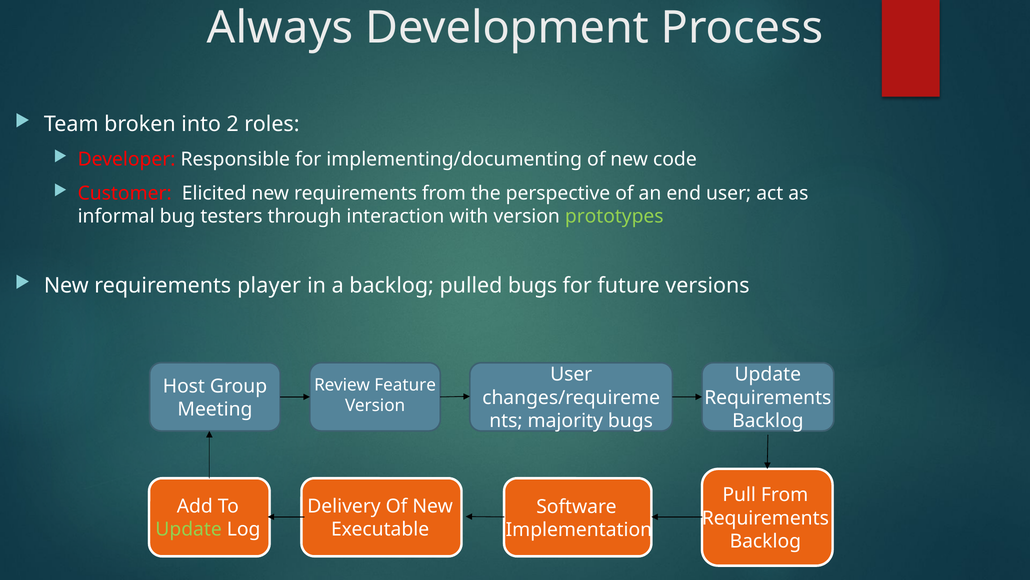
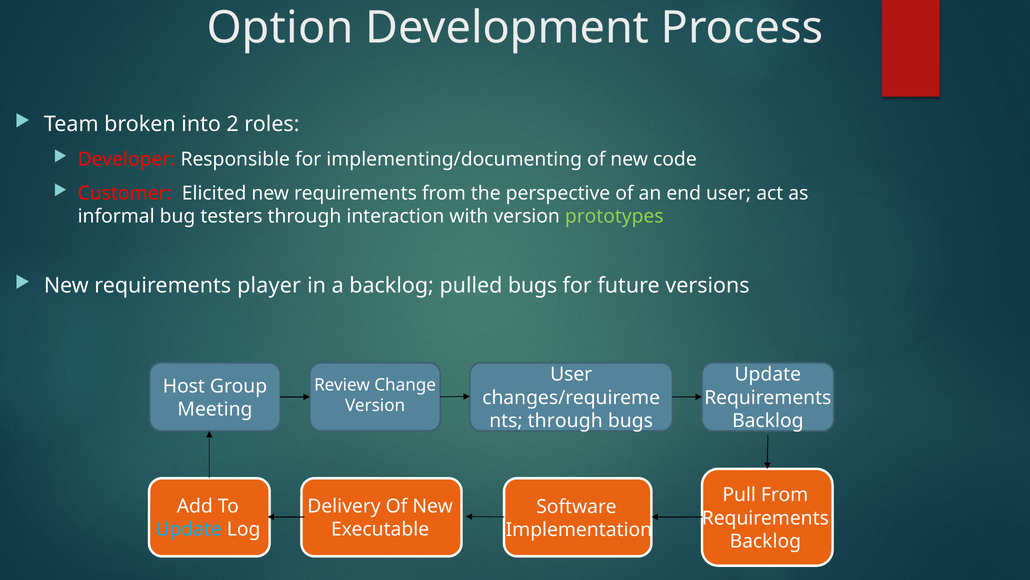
Always: Always -> Option (280, 28)
Feature: Feature -> Change (405, 384)
majority: majority -> through (565, 421)
Update colour: light green -> light blue (189, 529)
